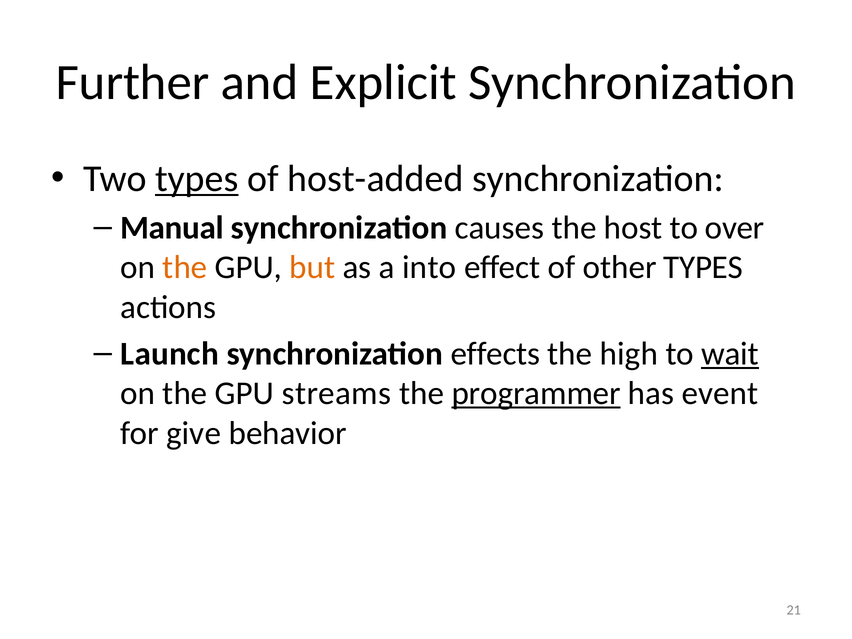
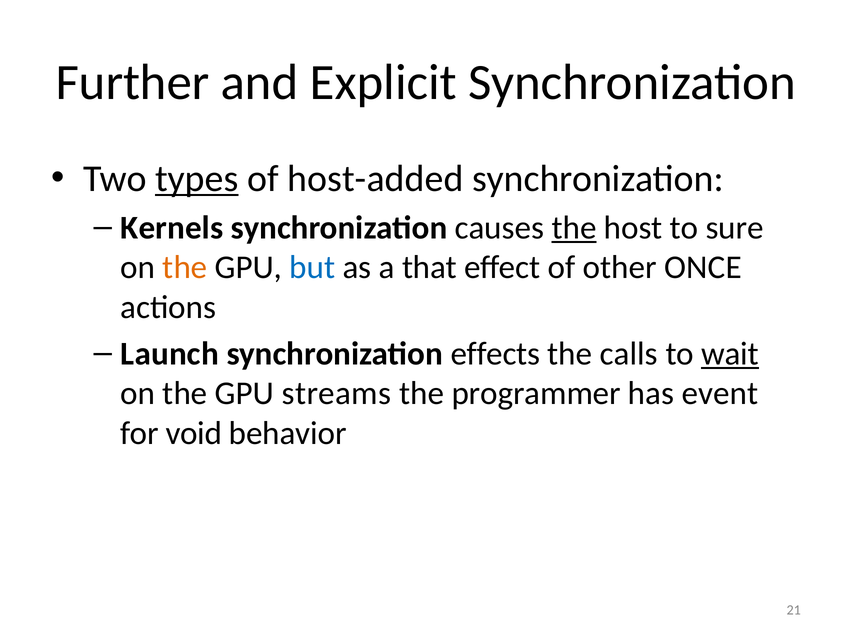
Manual: Manual -> Kernels (172, 228)
the underline: none -> present (574, 228)
over: over -> sure (735, 228)
but colour: orange -> blue (312, 267)
into: into -> that (429, 267)
other TYPES: TYPES -> ONCE (703, 267)
high: high -> calls (629, 354)
programmer underline: present -> none (536, 393)
give: give -> void (194, 433)
